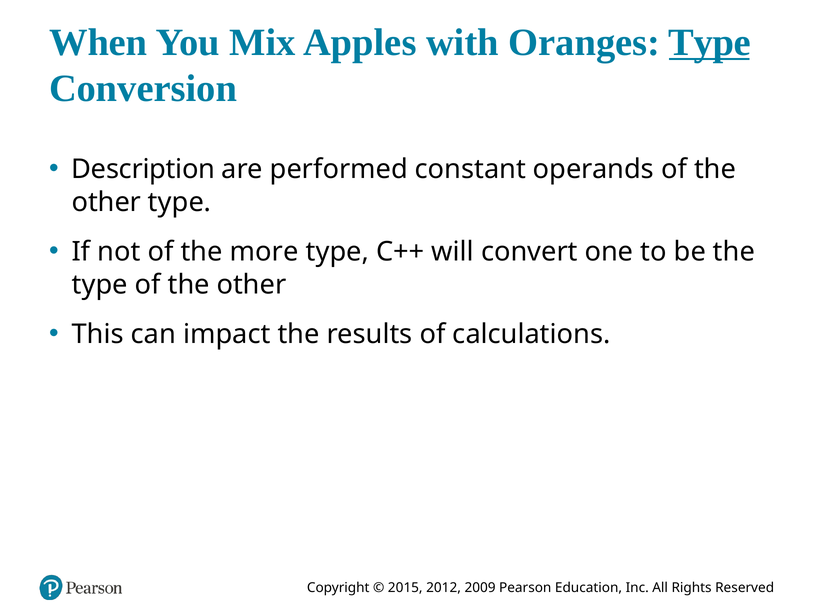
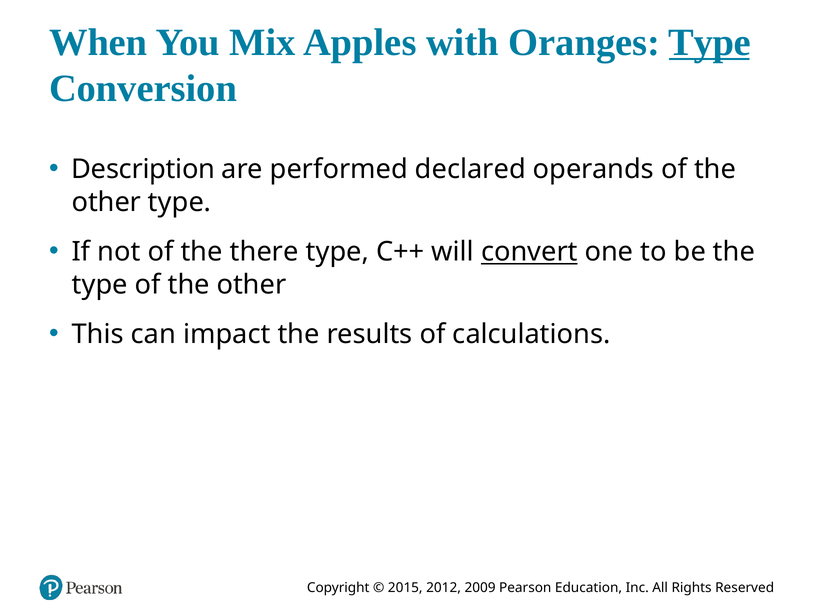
constant: constant -> declared (470, 169)
more: more -> there (264, 252)
convert underline: none -> present (529, 252)
